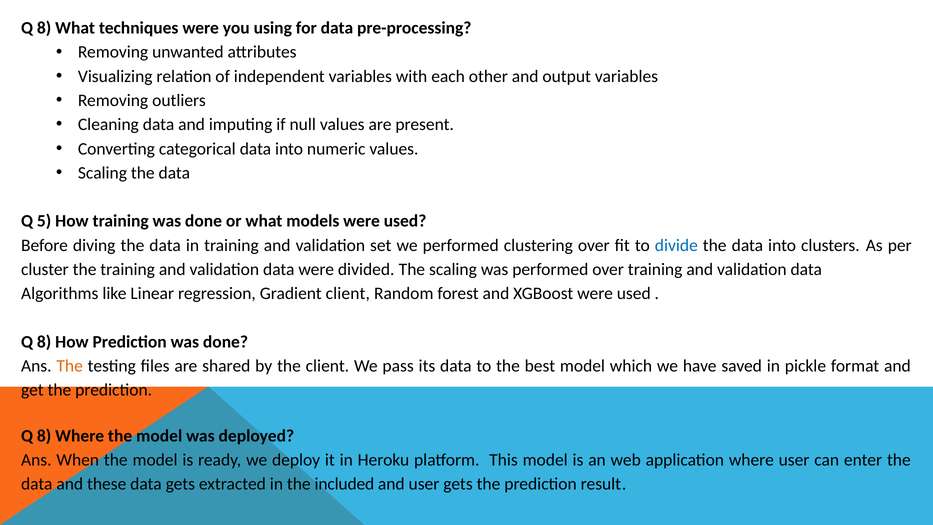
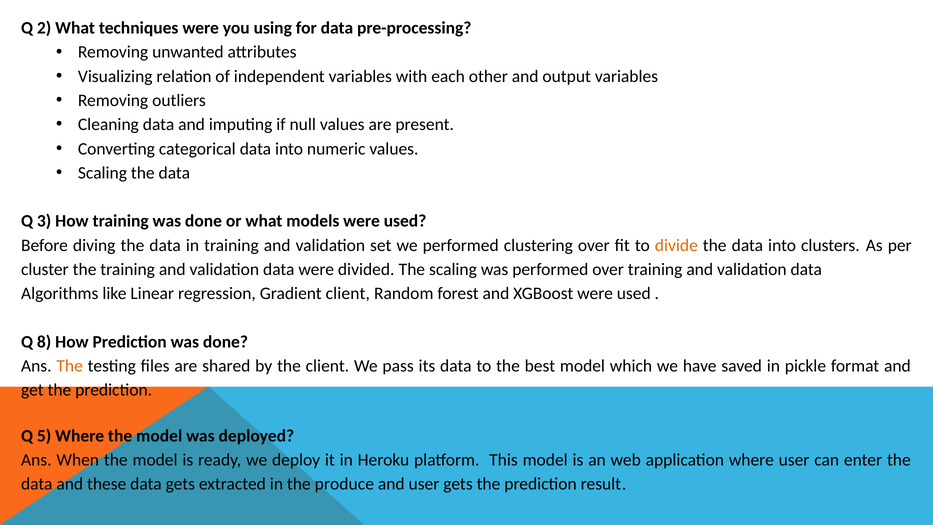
8: 8 -> 2 (44, 28)
5: 5 -> 3 (44, 221)
divide colour: blue -> orange (676, 245)
8: 8 -> 5 (44, 436)
included: included -> produce (344, 484)
